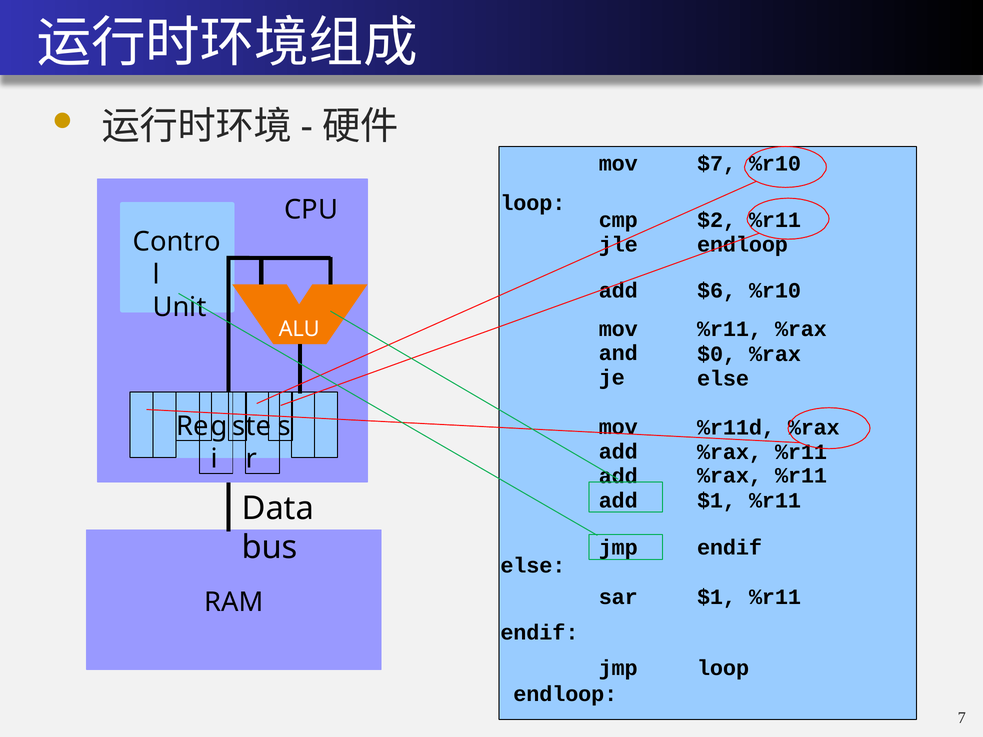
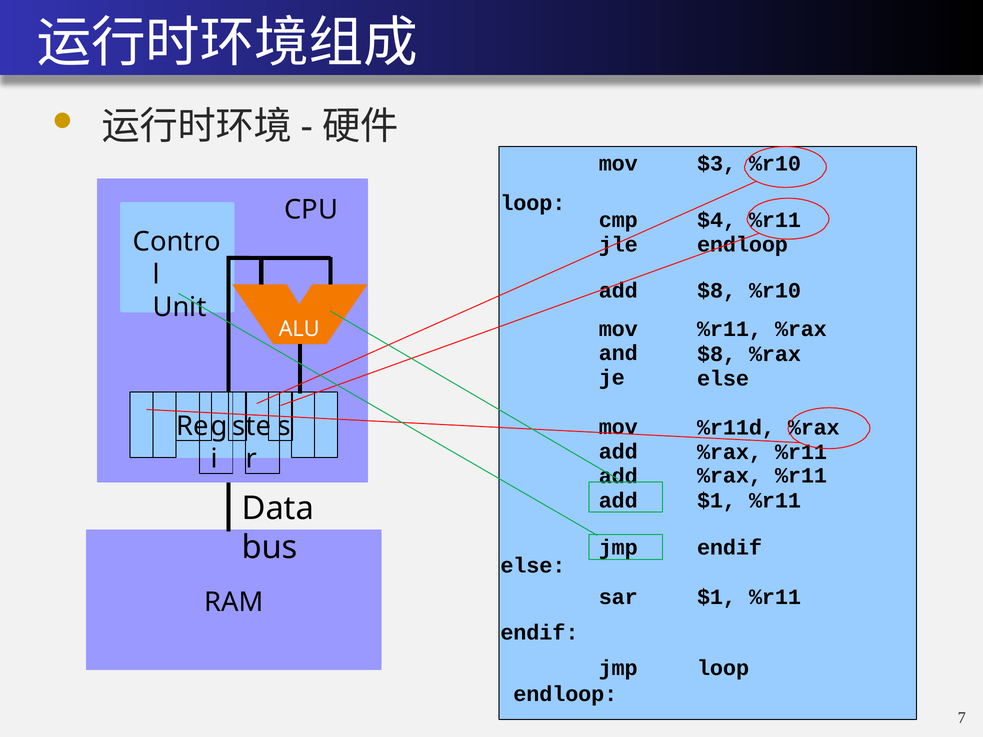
$7: $7 -> $3 (717, 164)
$2: $2 -> $4 (717, 220)
$6: $6 -> $8 (717, 291)
$0: $0 -> $8 (717, 354)
